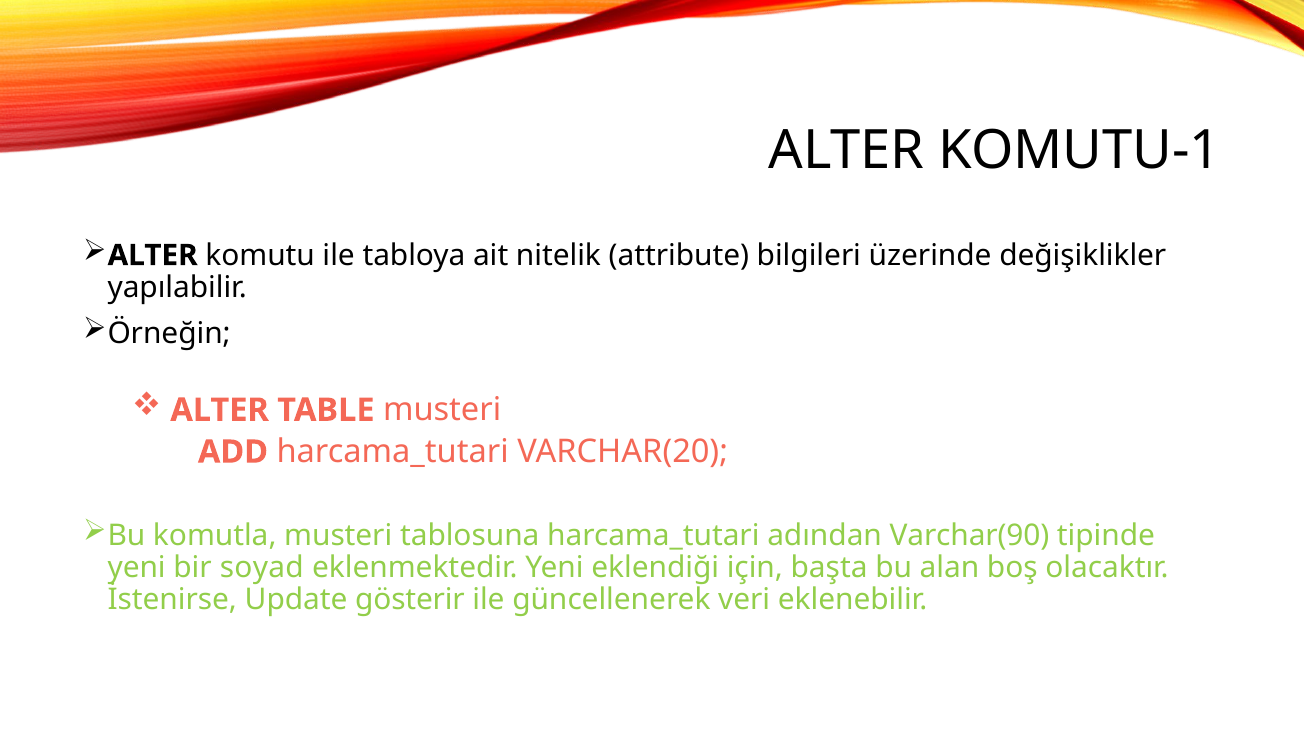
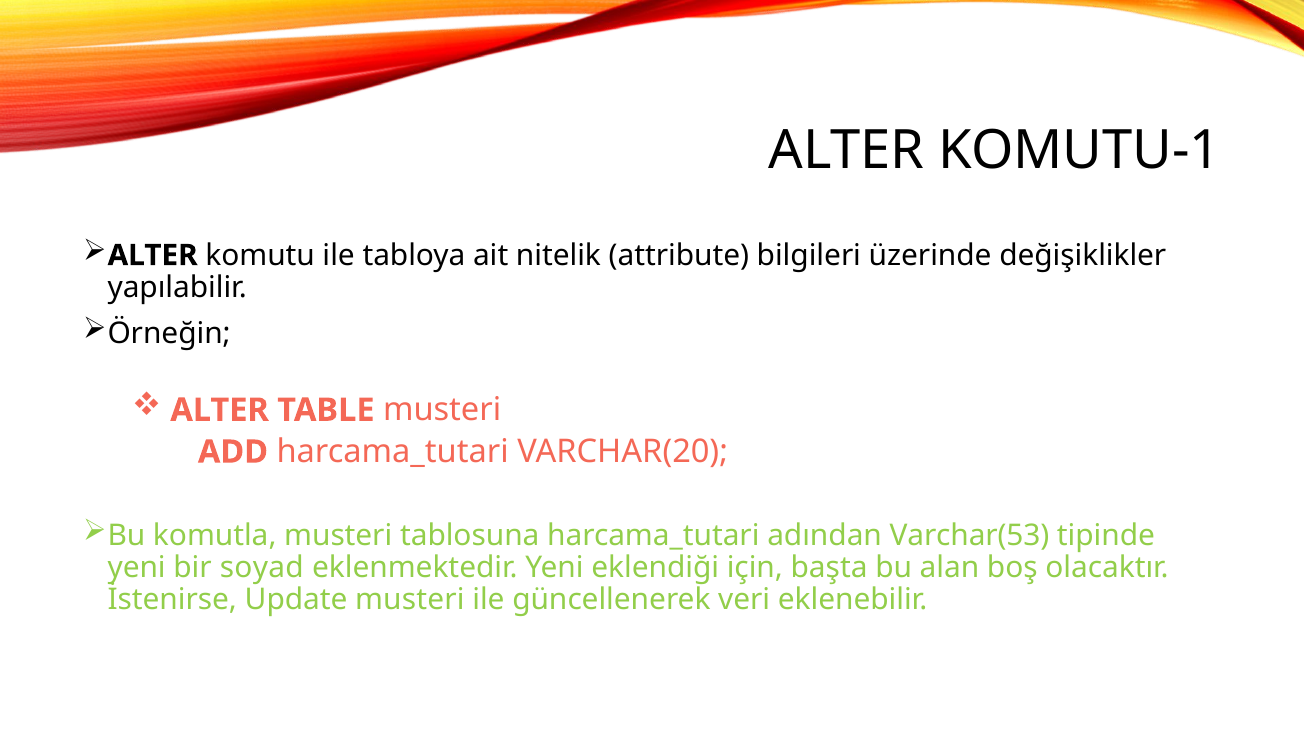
Varchar(90: Varchar(90 -> Varchar(53 (969, 536)
Update gösterir: gösterir -> musteri (410, 600)
